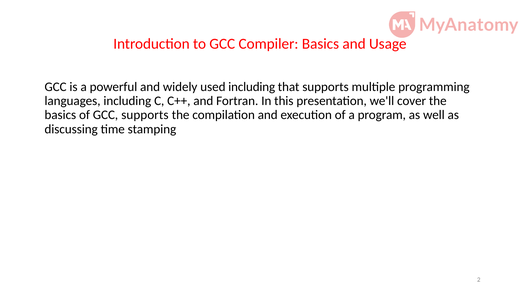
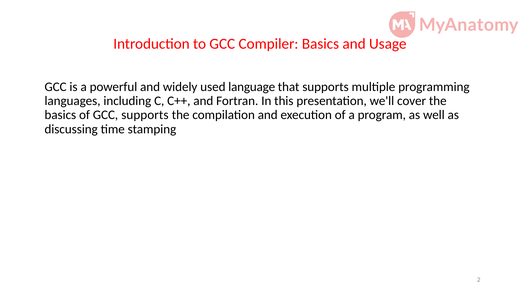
used including: including -> language (252, 87)
